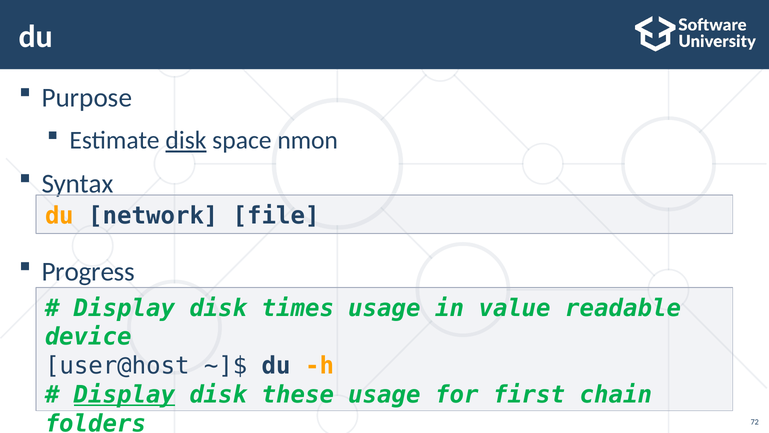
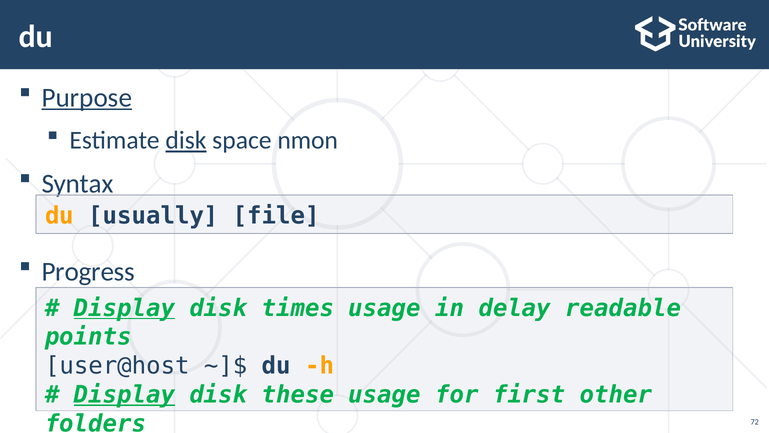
Purpose underline: none -> present (87, 98)
network: network -> usually (153, 216)
Display underline: none -> present (125, 308)
value: value -> delay (515, 308)
device: device -> points (88, 337)
chain: chain -> other (616, 394)
